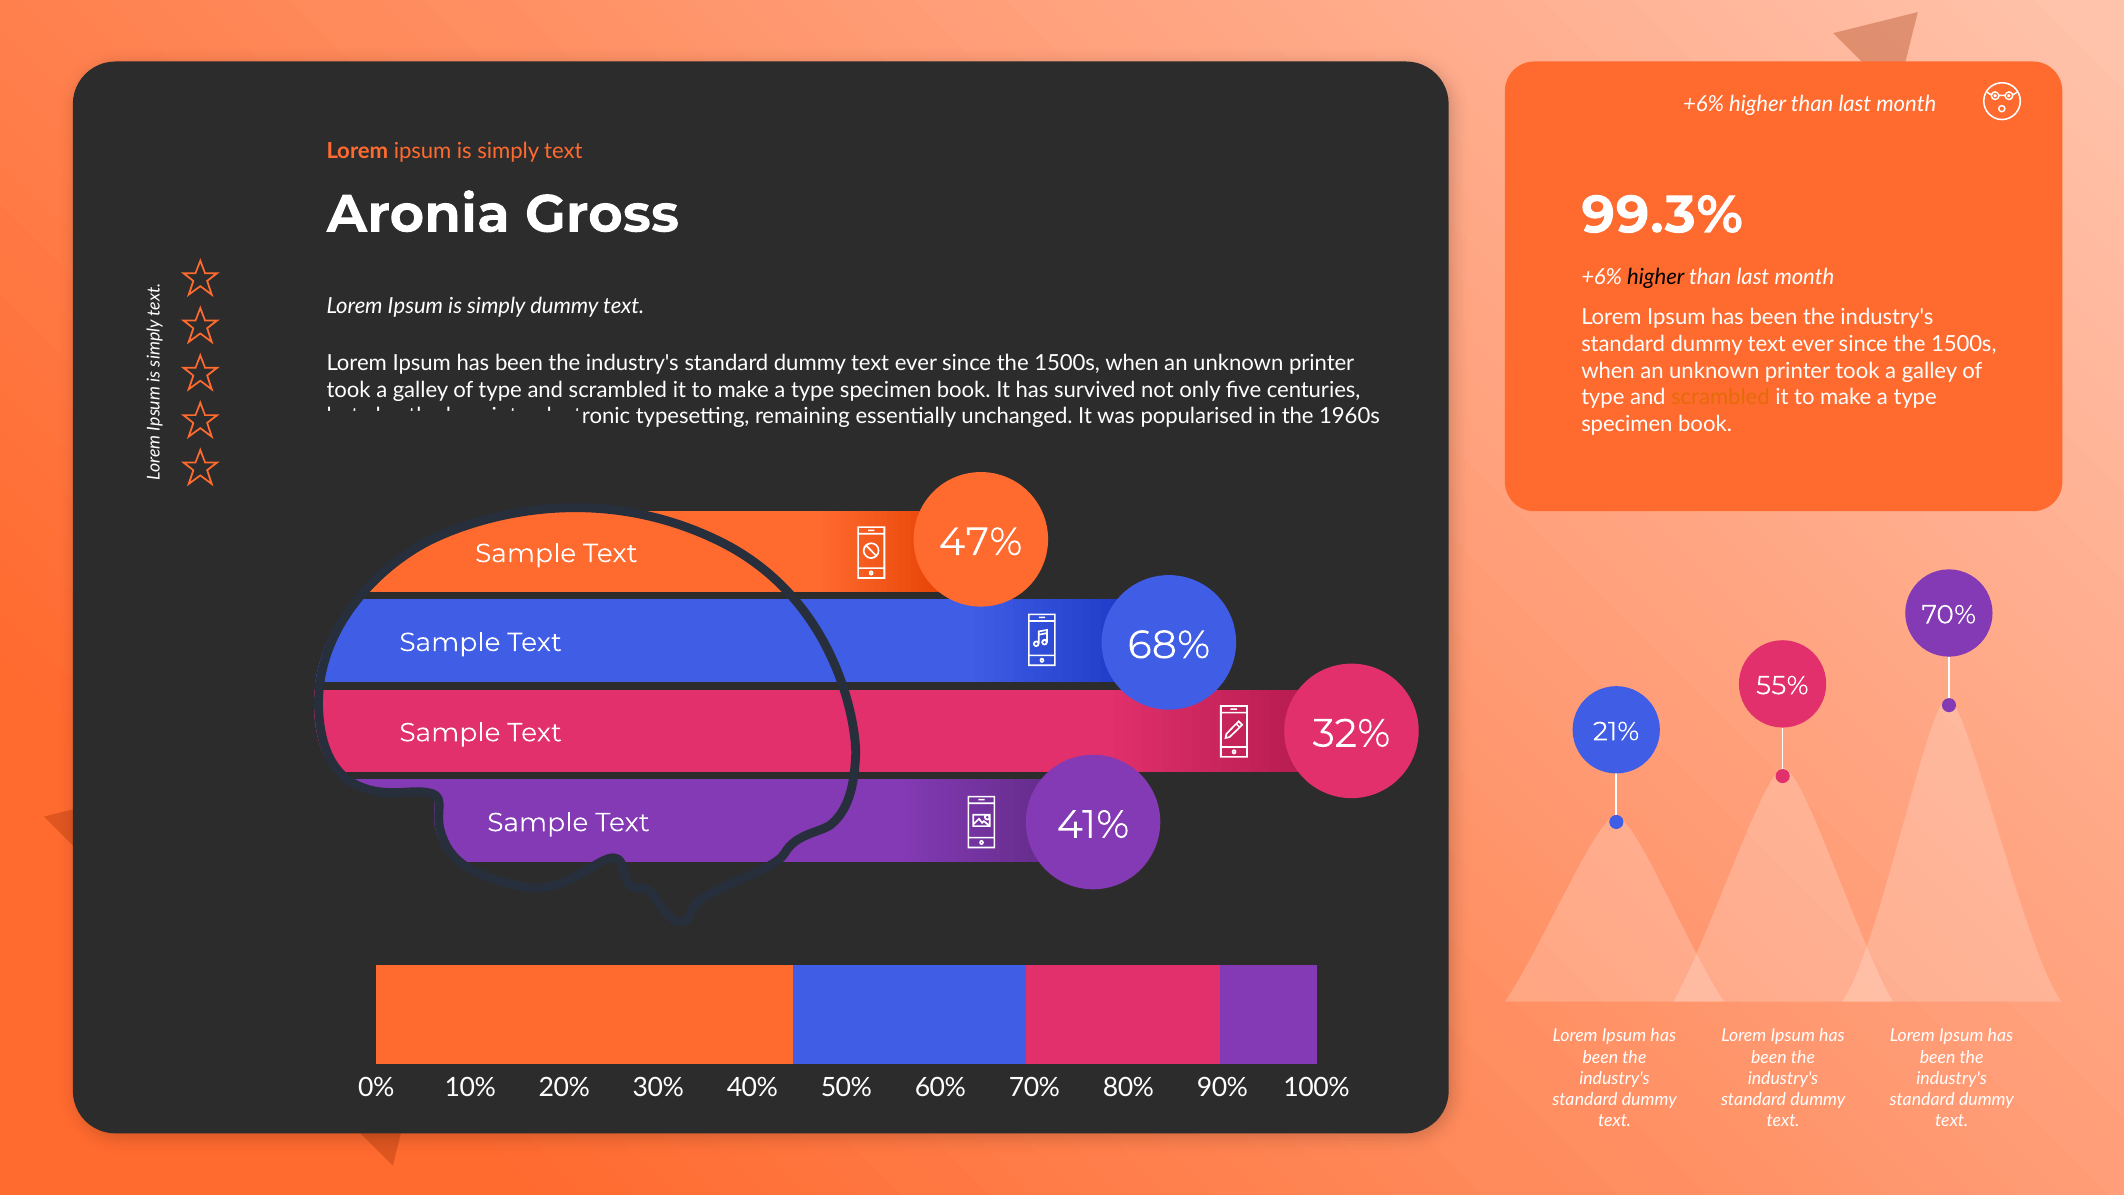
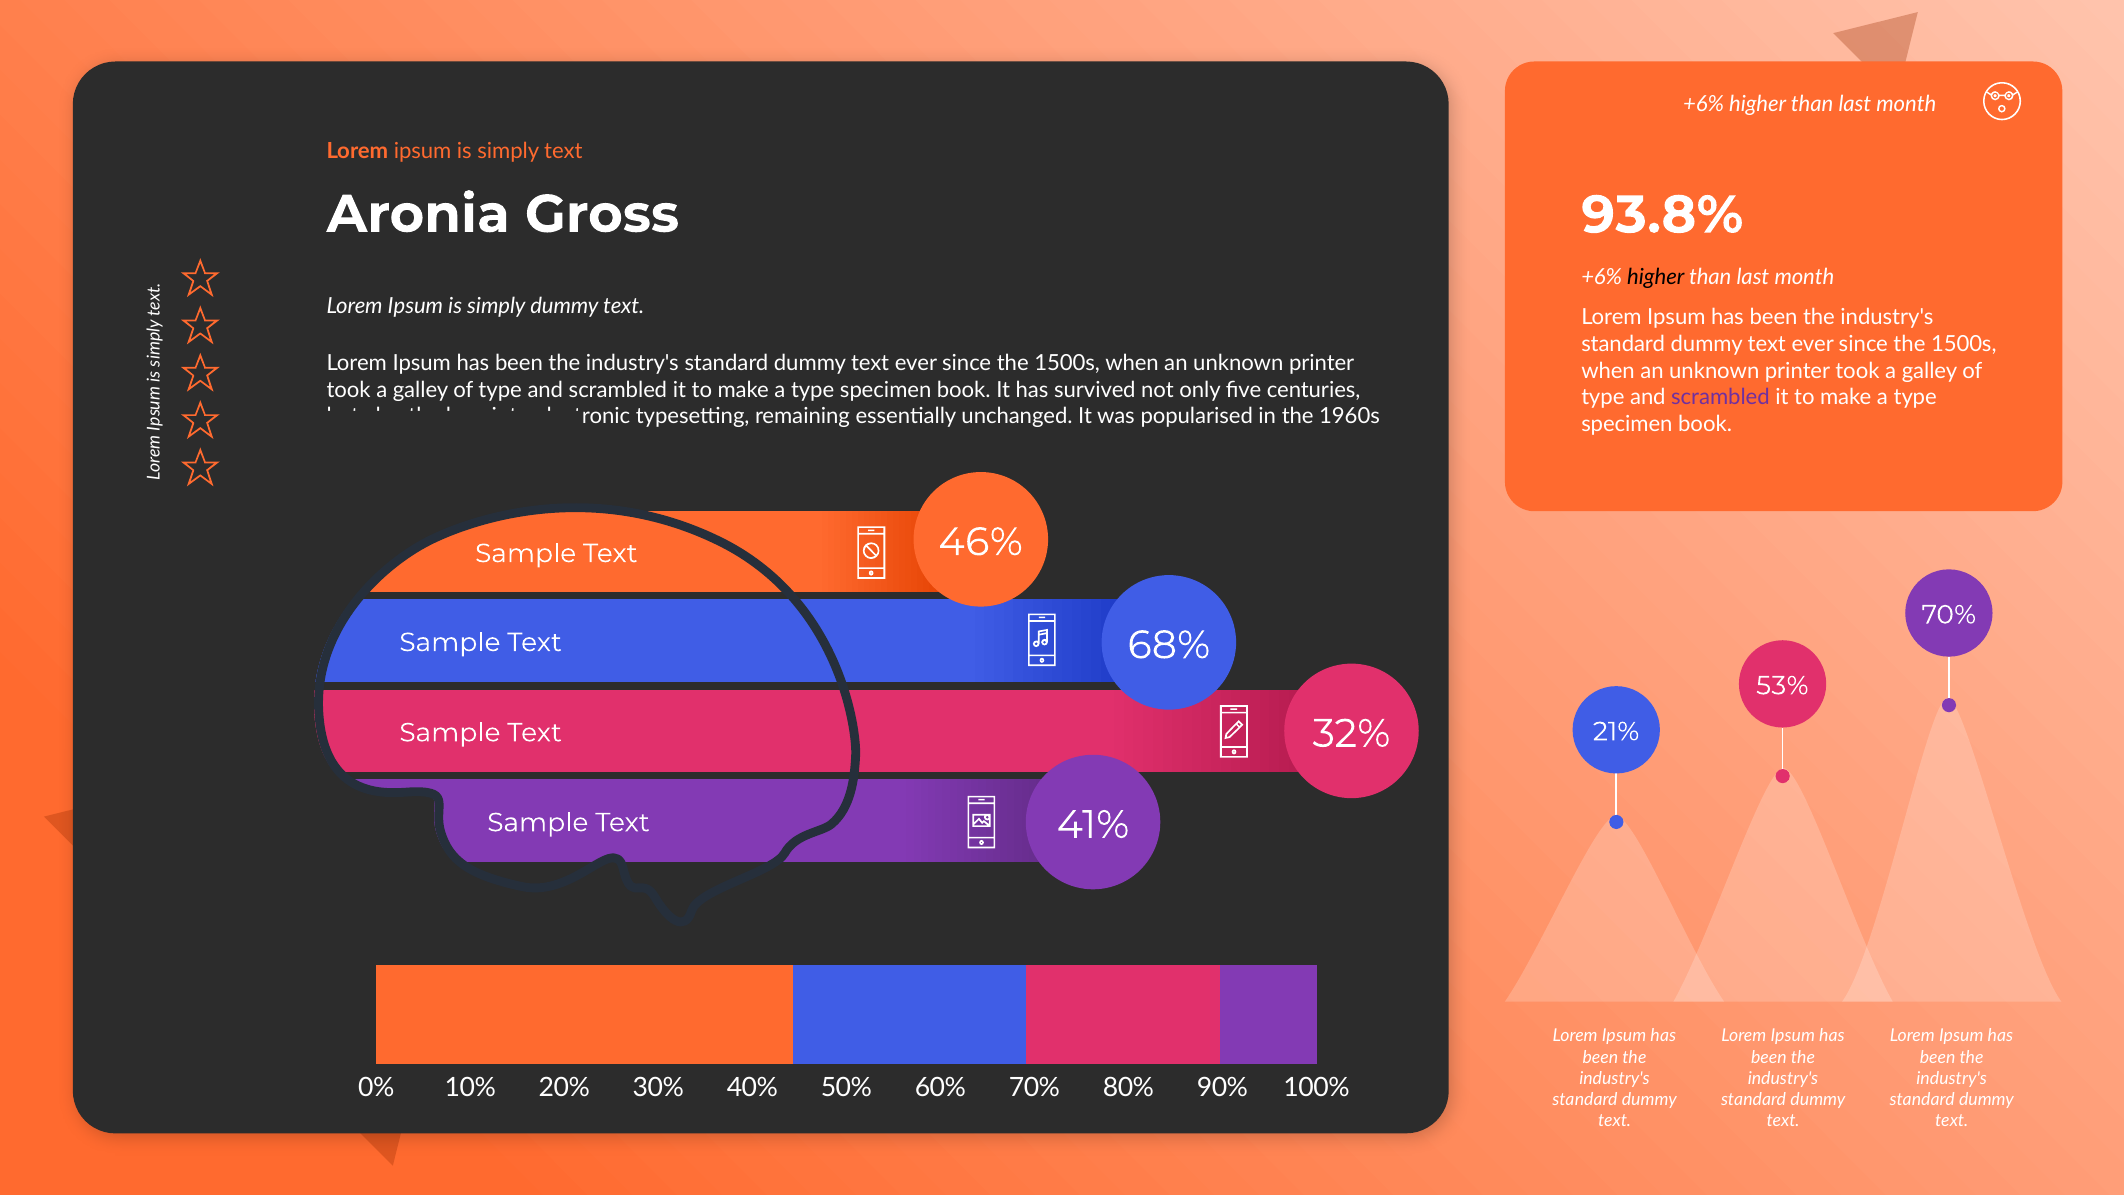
99.3%: 99.3% -> 93.8% (1662, 215)
scrambled colour: orange -> purple (1720, 397)
47%: 47% -> 46% (981, 542)
55%: 55% -> 53% (1782, 686)
